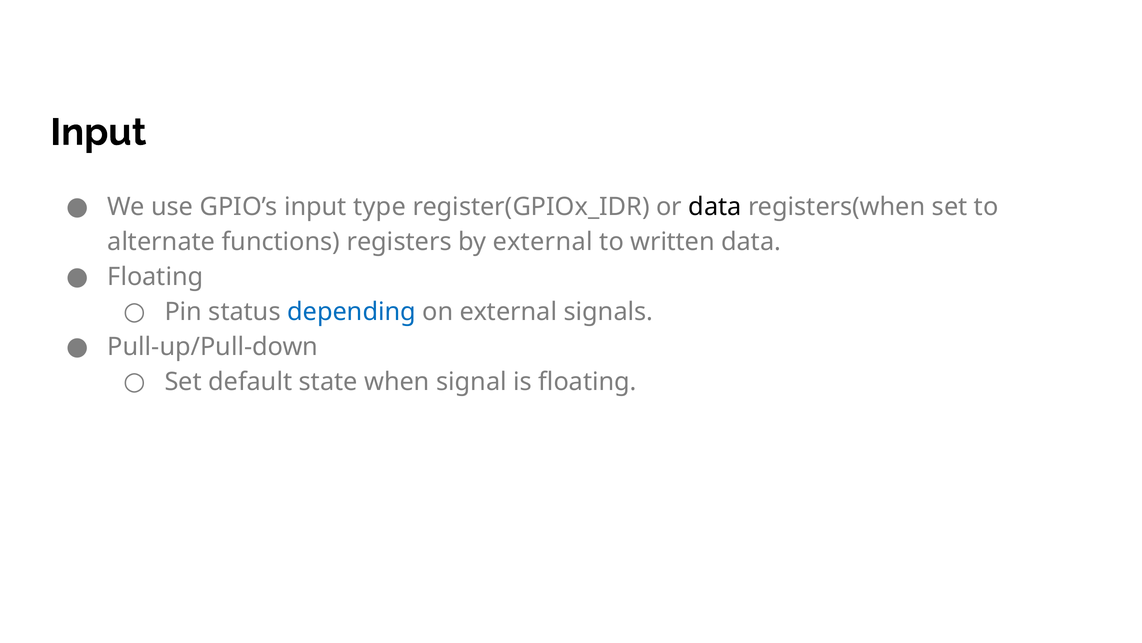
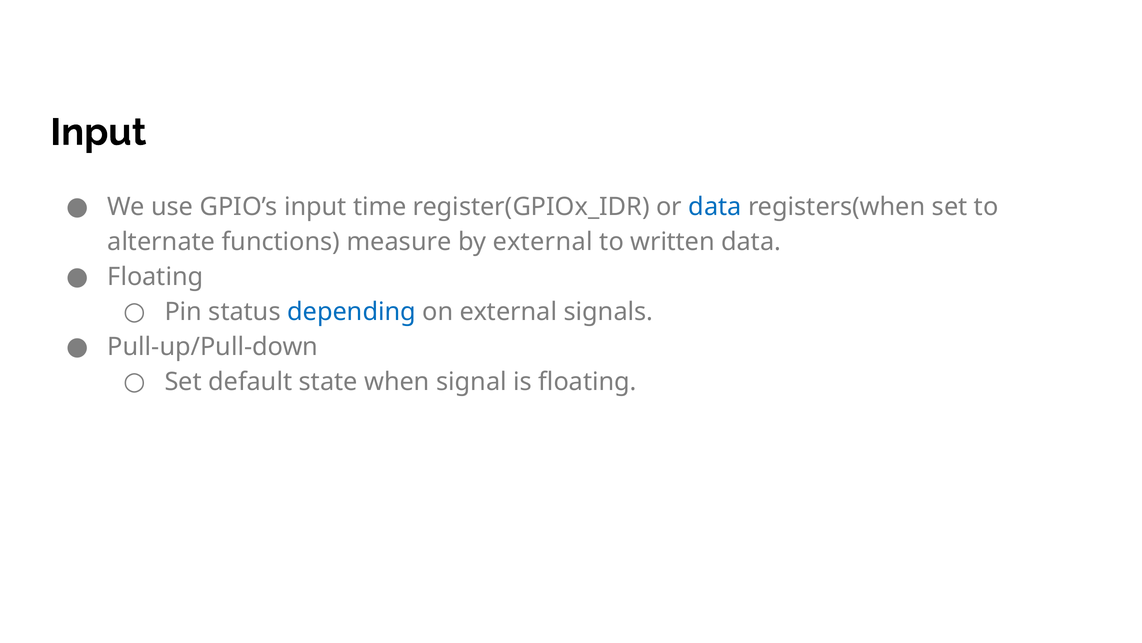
type: type -> time (380, 206)
data colour: black -> blue (715, 206)
registers: registers -> measure (399, 241)
